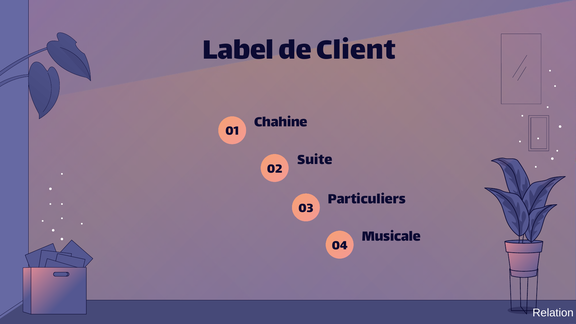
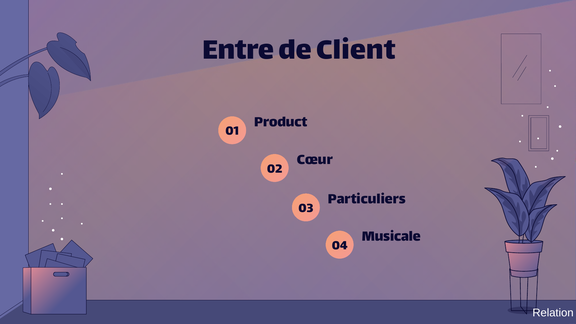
Label: Label -> Entre (238, 48)
Chahine: Chahine -> Product (281, 121)
Suite: Suite -> Cœur (315, 159)
